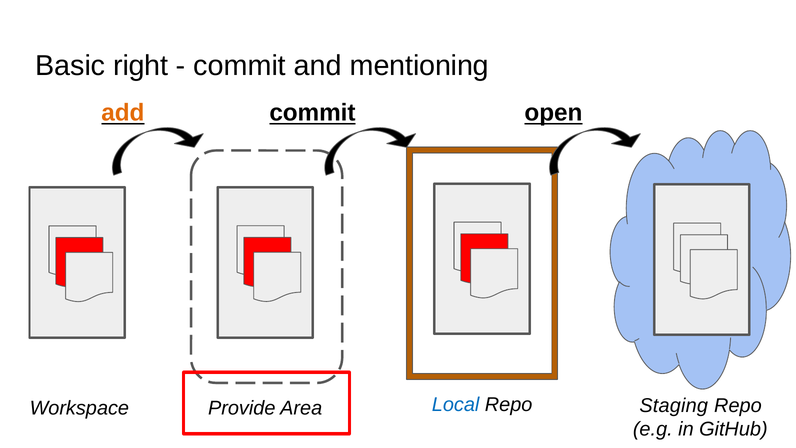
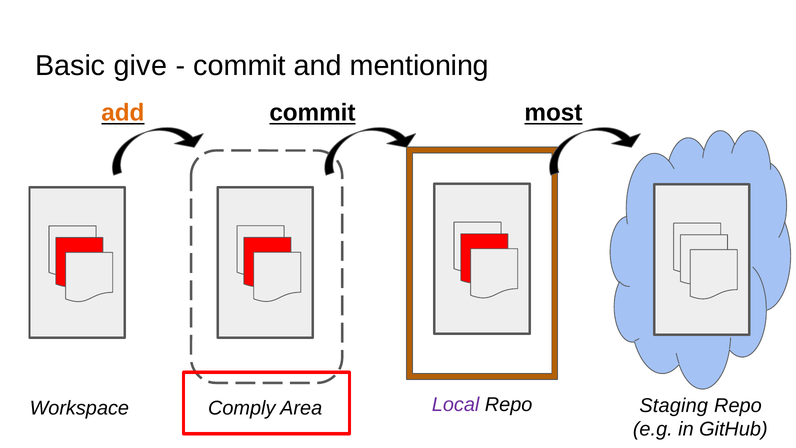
right: right -> give (140, 66)
open: open -> most (553, 113)
Local colour: blue -> purple (456, 404)
Provide: Provide -> Comply (242, 408)
